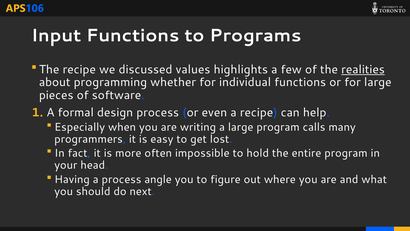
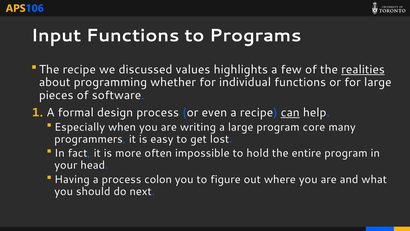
can underline: none -> present (290, 112)
calls: calls -> core (314, 127)
angle: angle -> colon (158, 179)
